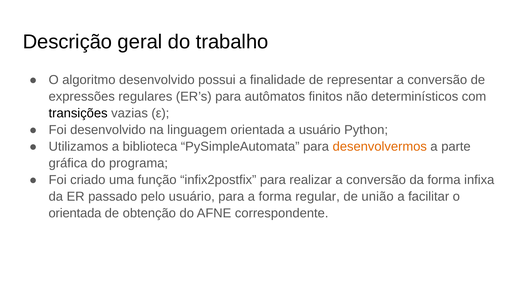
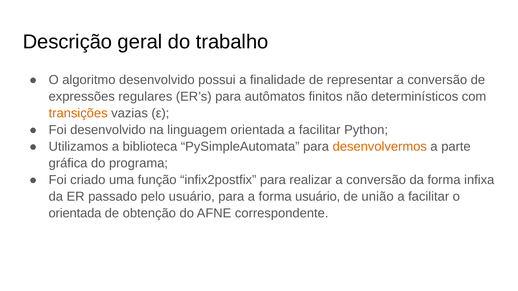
transições colour: black -> orange (78, 113)
orientada a usuário: usuário -> facilitar (320, 130)
forma regular: regular -> usuário (318, 197)
